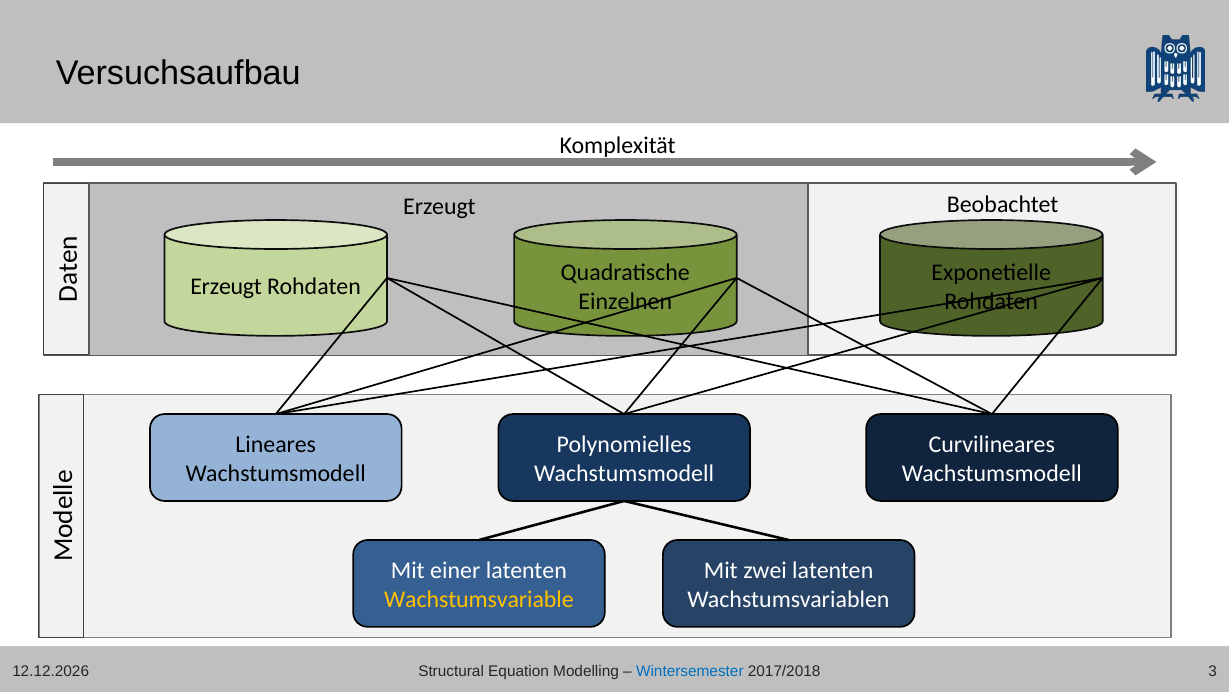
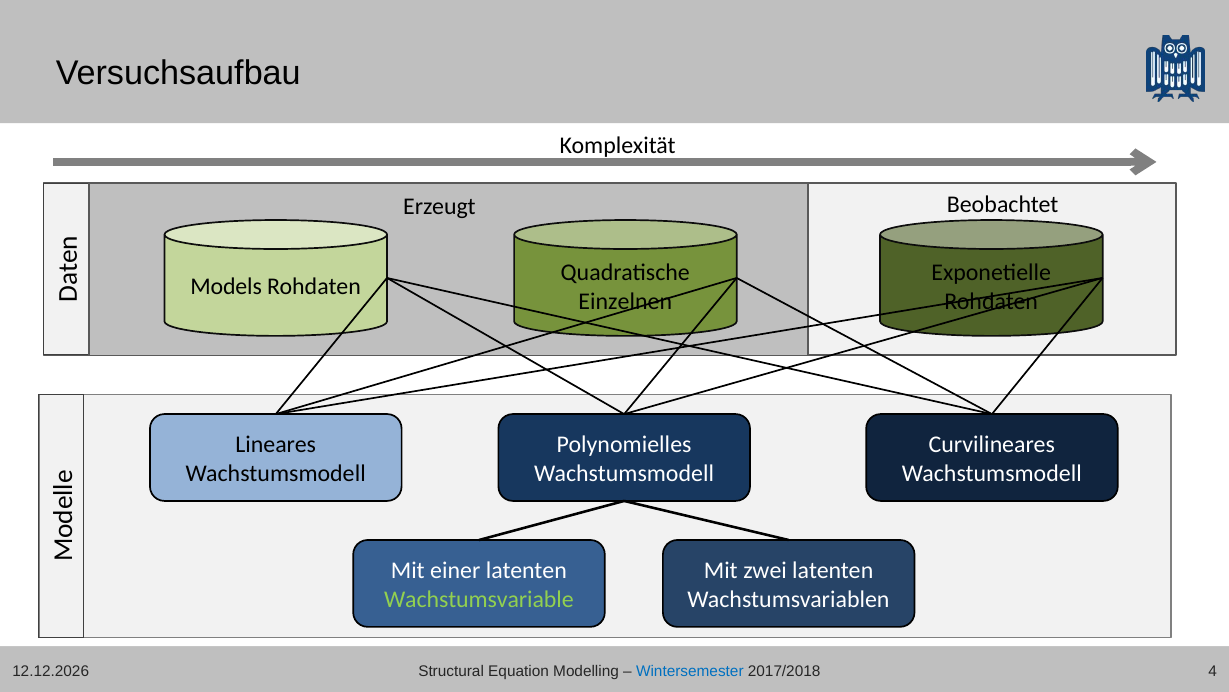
Erzeugt: Erzeugt -> Models (226, 287)
Wachstumsvariable colour: yellow -> light green (479, 599)
3: 3 -> 4 (1213, 670)
